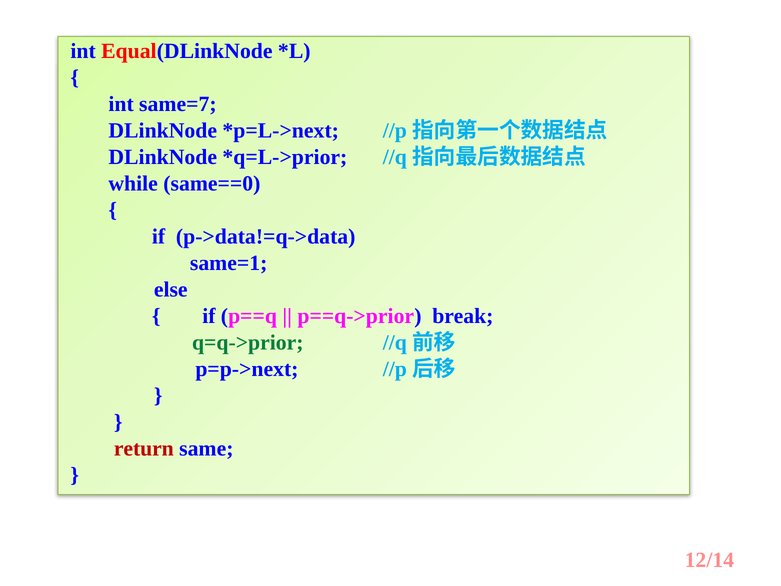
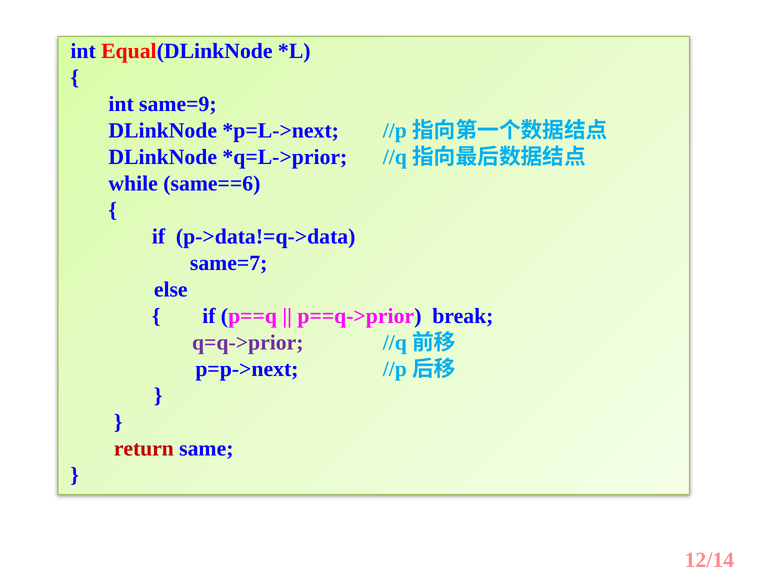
same=7: same=7 -> same=9 (178, 104)
same==0: same==0 -> same==6 (212, 184)
same=1: same=1 -> same=7 (229, 263)
q=q->prior colour: green -> purple (248, 342)
